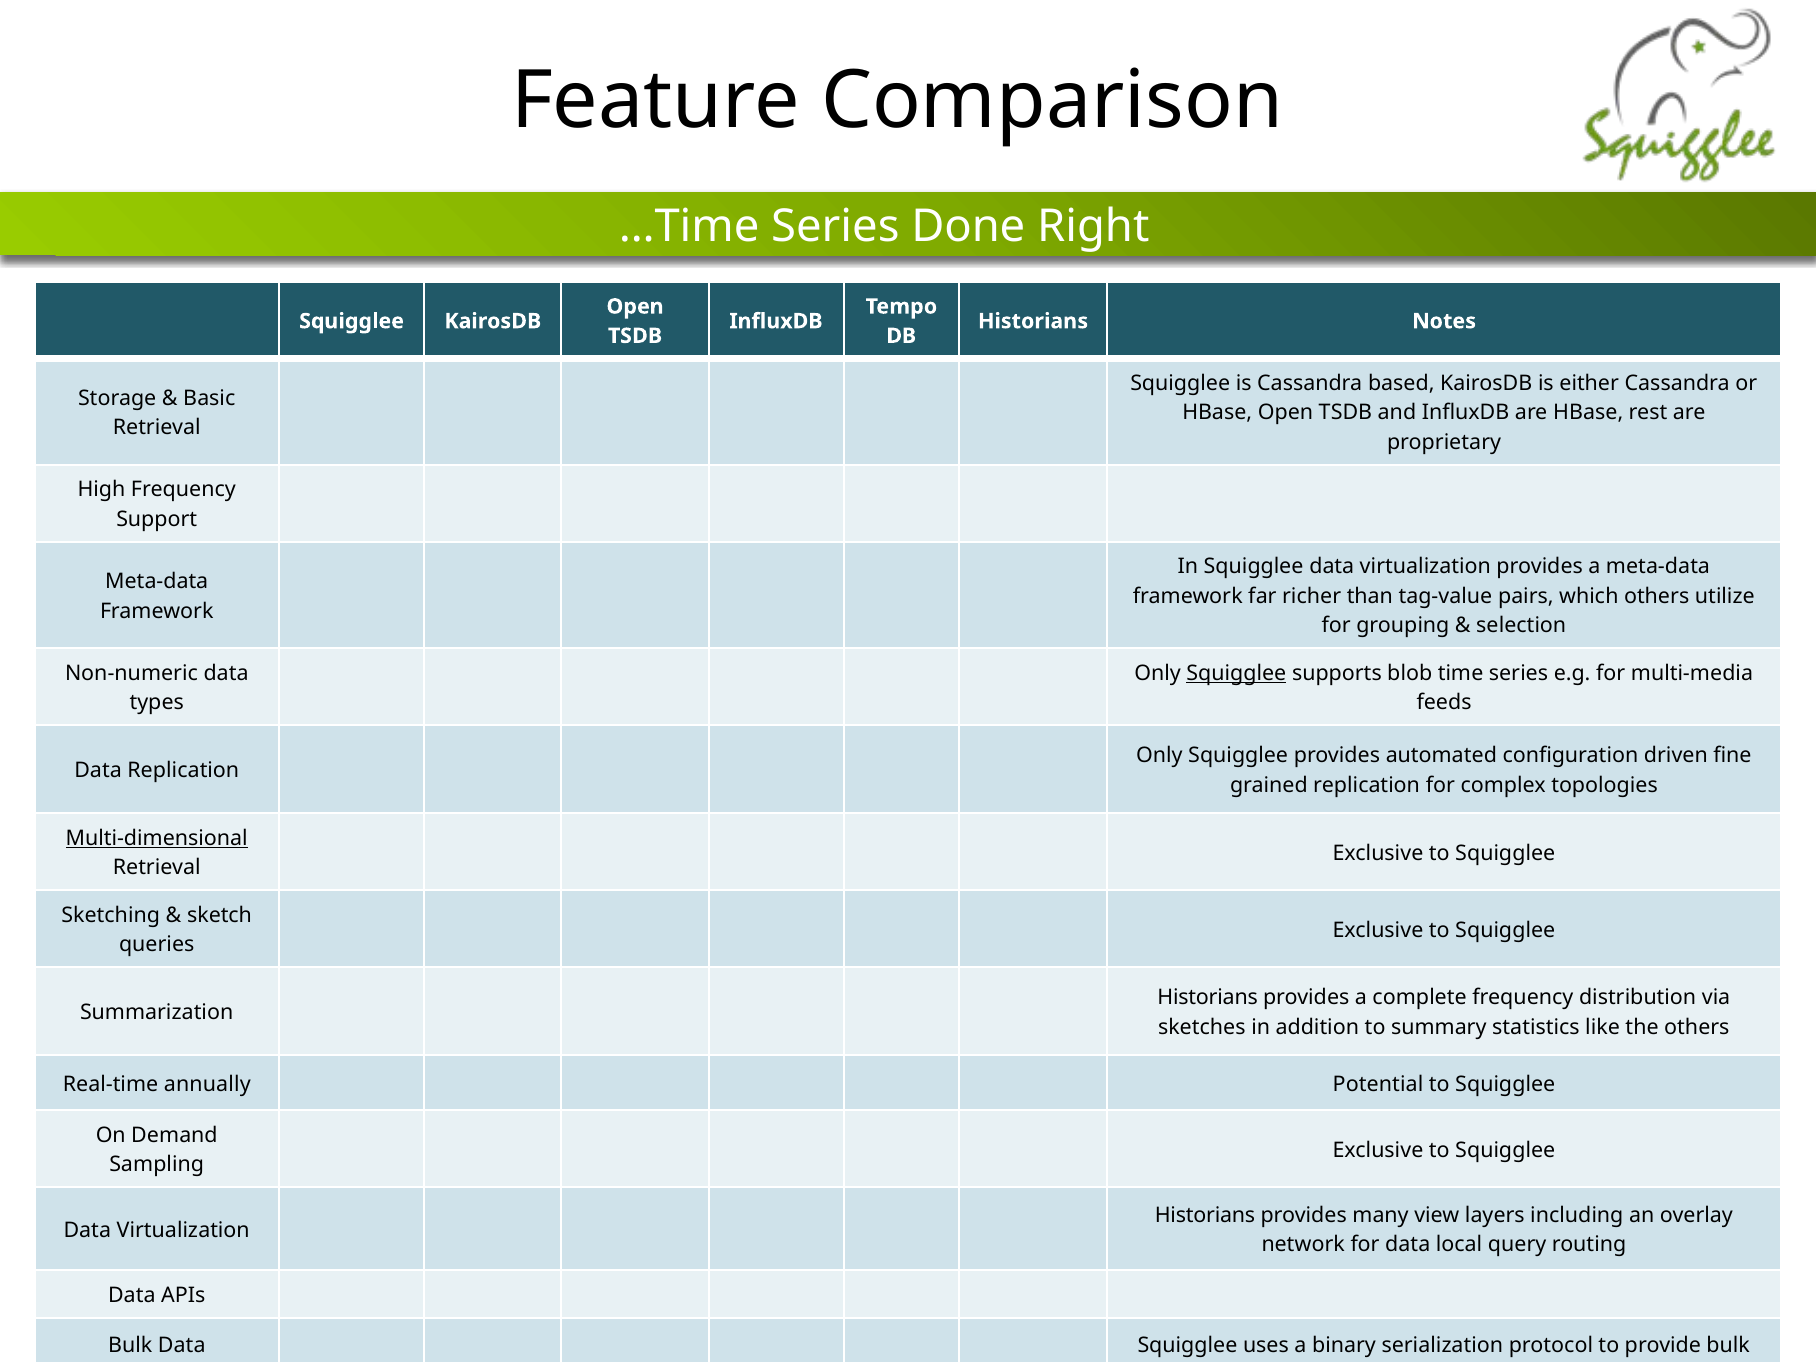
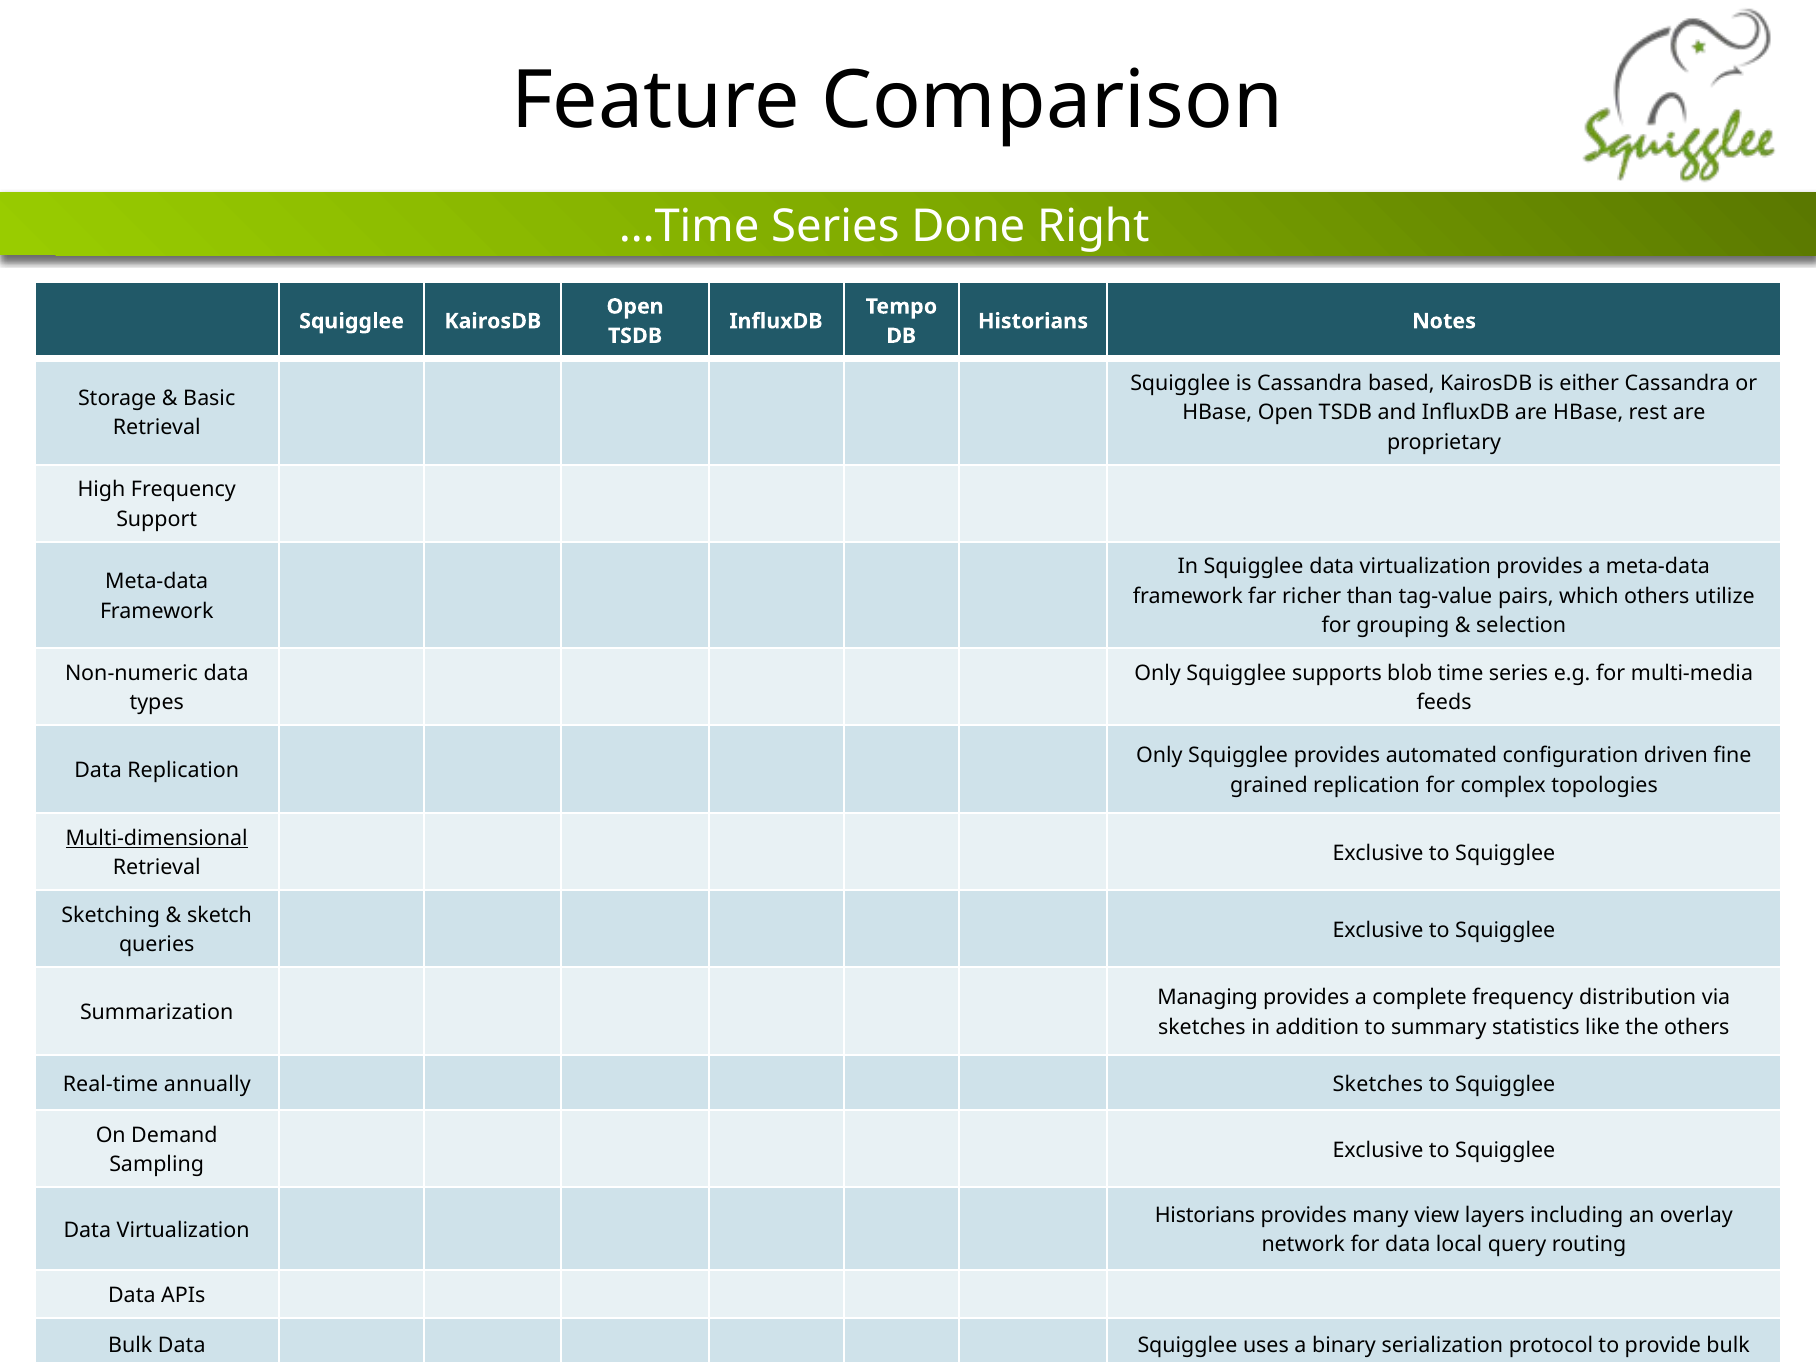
Squigglee underline: present -> none (1236, 673)
Historians: Historians -> Managing (1208, 998)
Potential: Potential -> Sketches (1378, 1084)
